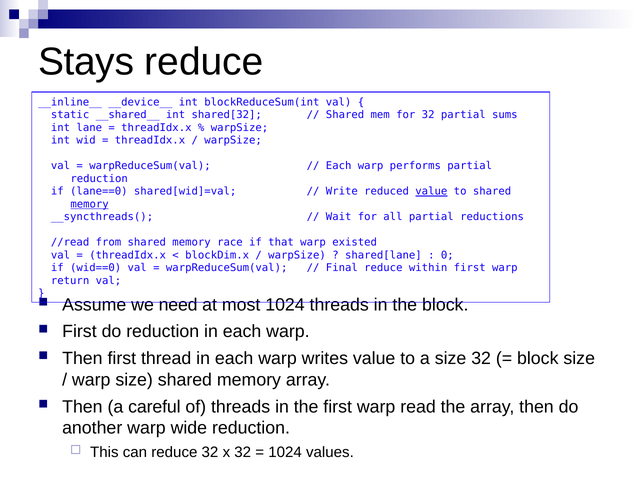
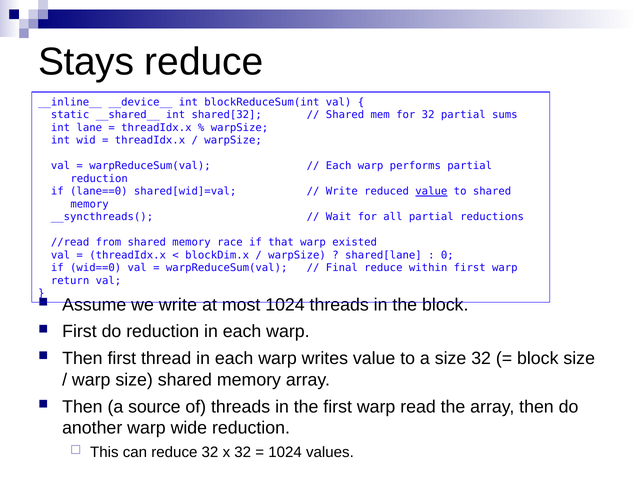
memory underline: present -> none (90, 204)
we need: need -> write (178, 305)
careful: careful -> source (154, 407)
